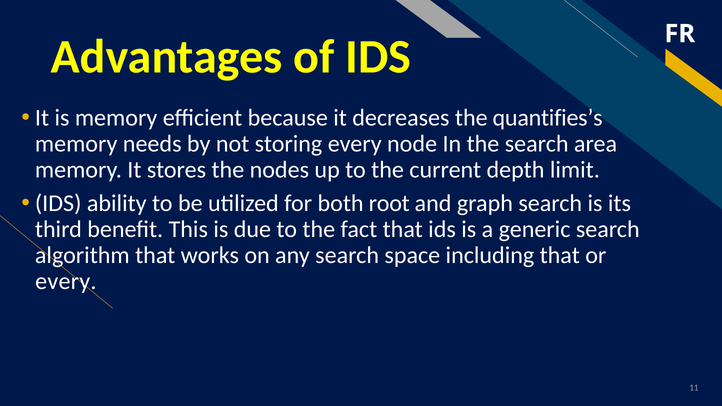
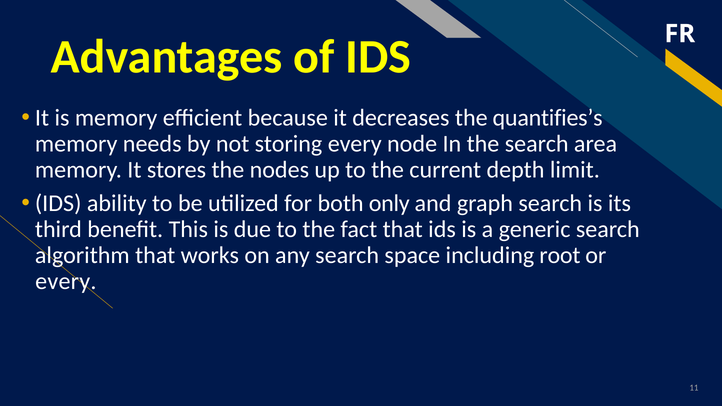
root: root -> only (389, 203)
including that: that -> root (560, 255)
